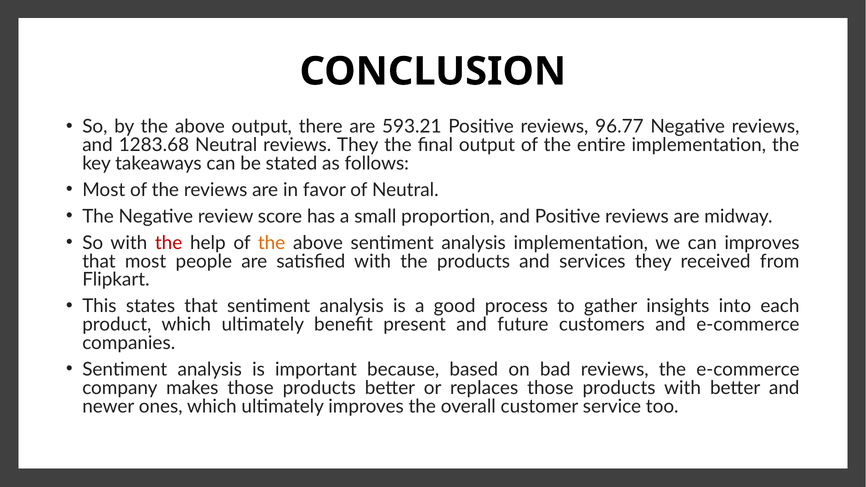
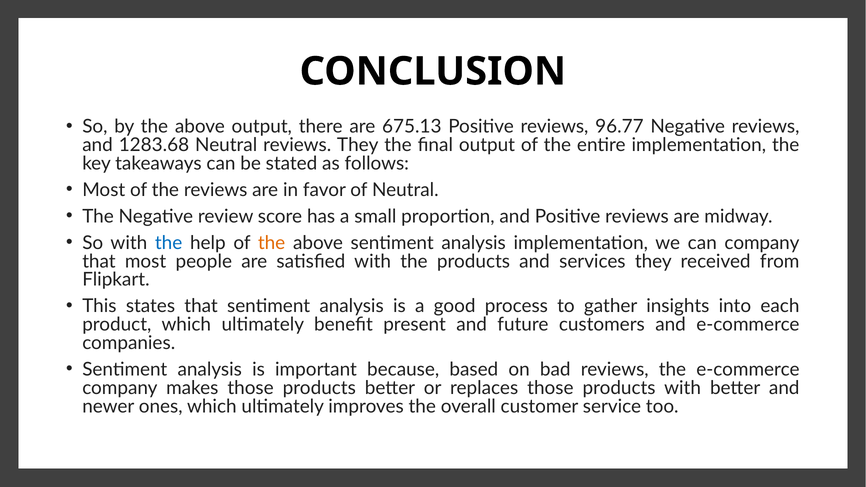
593.21: 593.21 -> 675.13 (412, 127)
the colour: red -> blue (169, 243)
can improves: improves -> company (762, 243)
